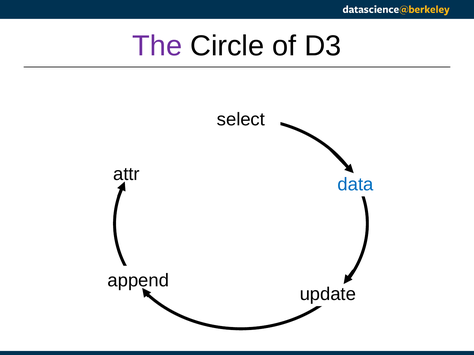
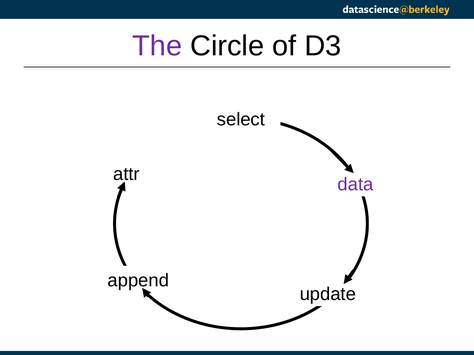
data colour: blue -> purple (355, 185)
